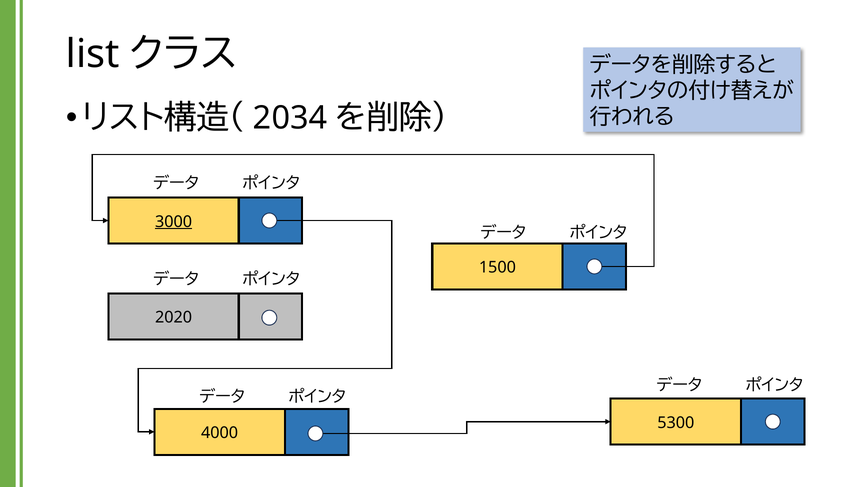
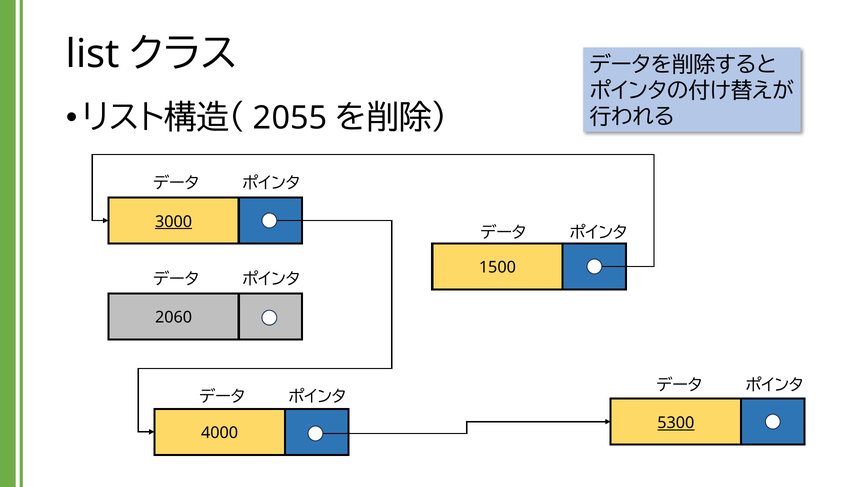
2034: 2034 -> 2055 (290, 118)
2020: 2020 -> 2060 (174, 317)
5300 underline: none -> present (676, 422)
